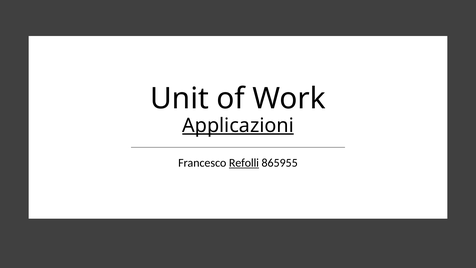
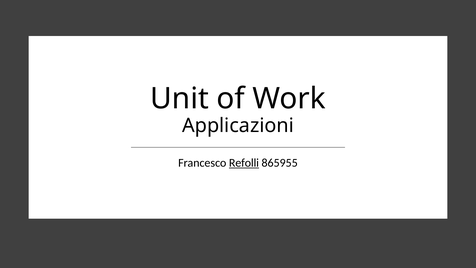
Applicazioni underline: present -> none (238, 125)
